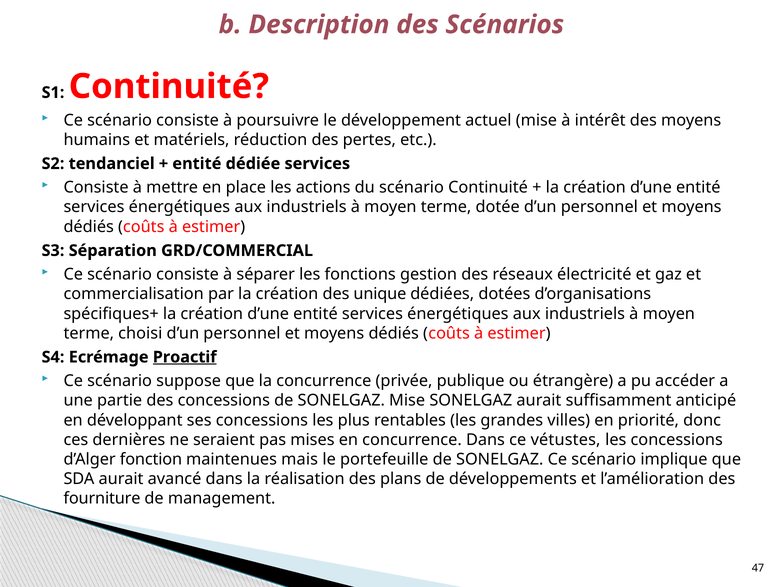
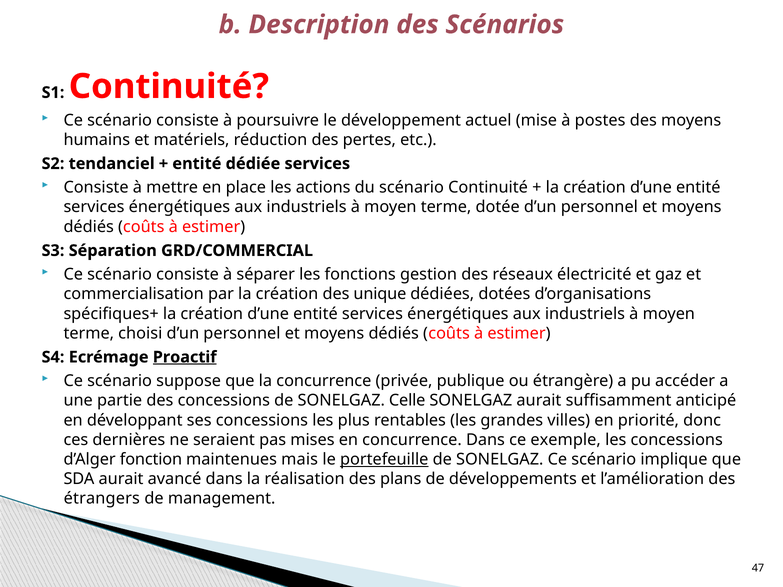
intérêt: intérêt -> postes (600, 120)
SONELGAZ Mise: Mise -> Celle (407, 401)
vétustes: vétustes -> exemple (566, 440)
portefeuille underline: none -> present (384, 459)
fourniture: fourniture -> étrangers (102, 499)
